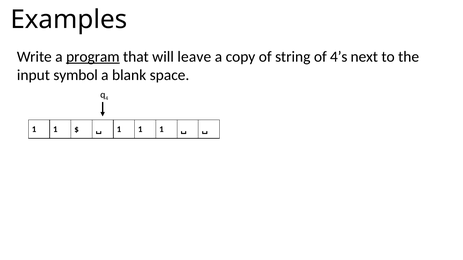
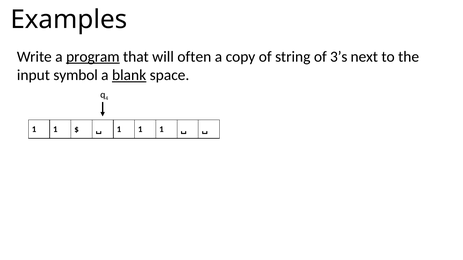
leave: leave -> often (194, 57)
4’s: 4’s -> 3’s (339, 57)
blank underline: none -> present (129, 75)
